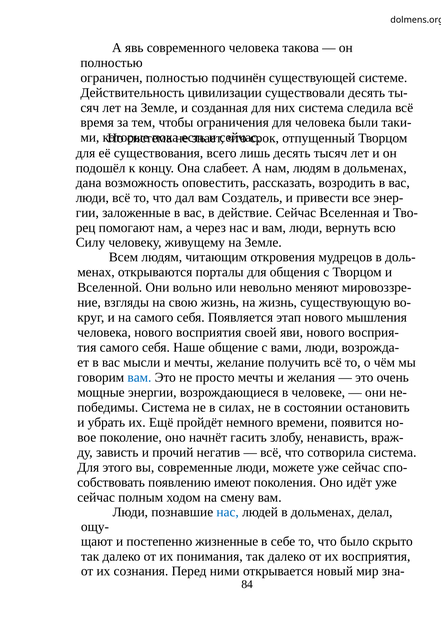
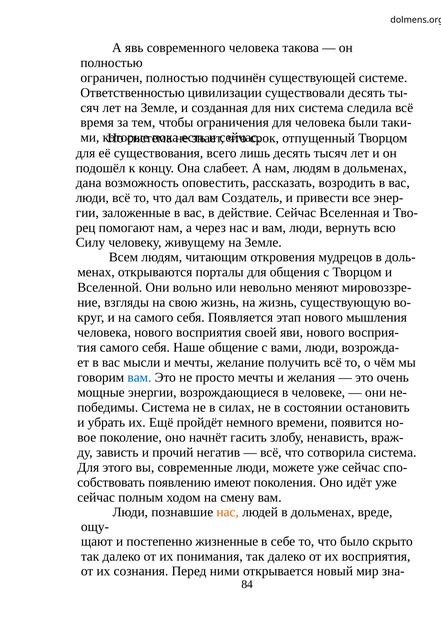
Действительность: Действительность -> Ответственностью (133, 93)
нас colour: blue -> orange (228, 512)
делал: делал -> вреде (375, 512)
